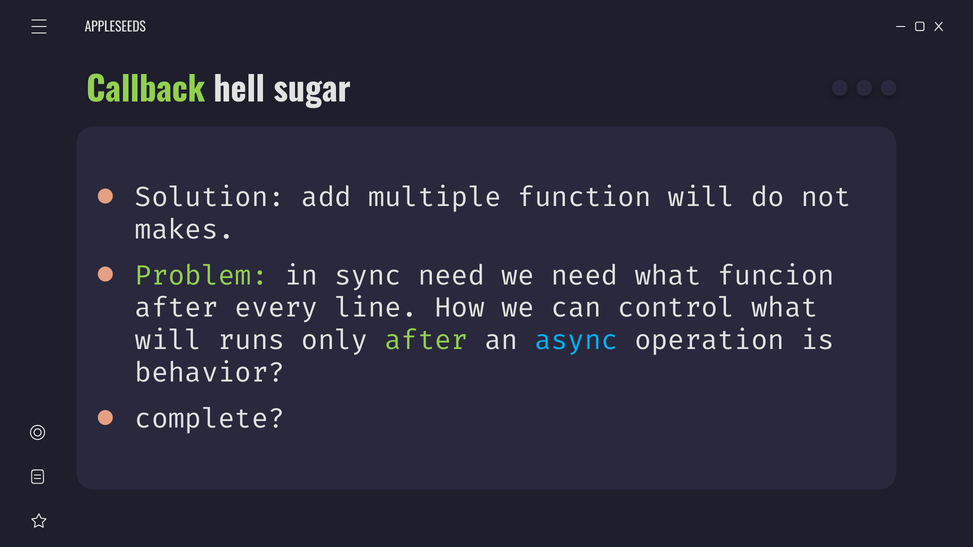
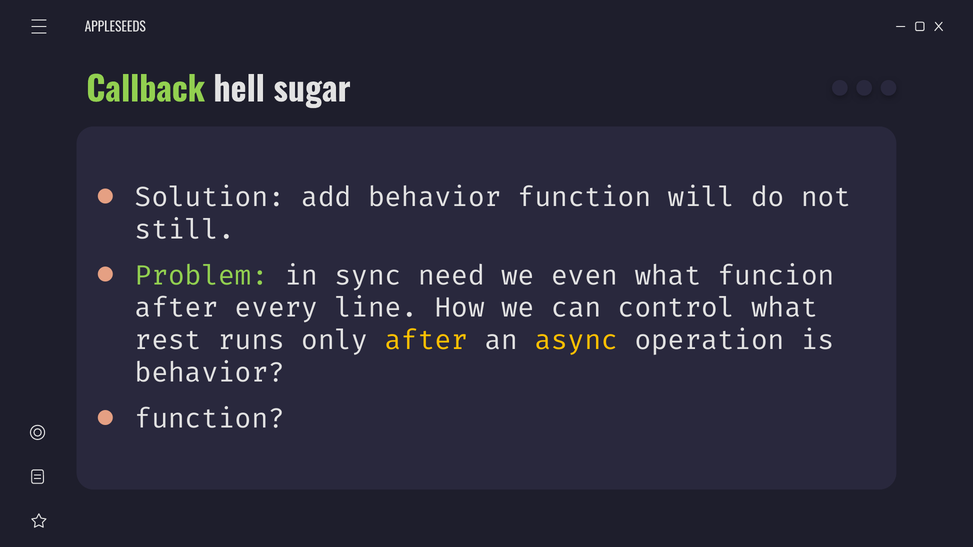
add multiple: multiple -> behavior (435, 197)
makes: makes -> still (185, 230)
we need: need -> even (585, 276)
will: will -> rest (168, 341)
after colour: light green -> yellow (426, 341)
async colour: light blue -> yellow (576, 341)
complete: complete -> function (210, 419)
